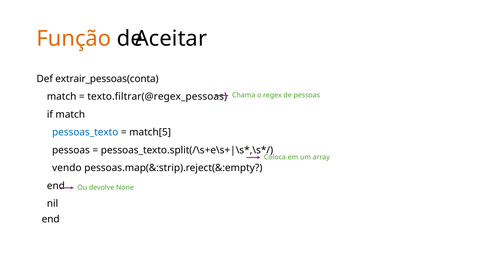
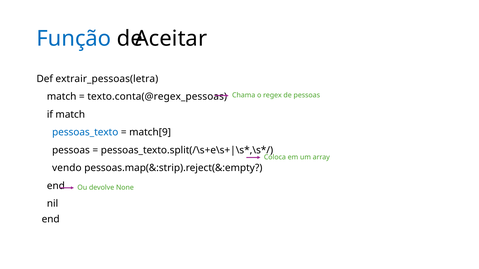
Função colour: orange -> blue (74, 39)
extrair_pessoas(conta: extrair_pessoas(conta -> extrair_pessoas(letra (107, 79)
texto.filtrar(@regex_pessoas: texto.filtrar(@regex_pessoas -> texto.conta(@regex_pessoas (157, 97)
match[5: match[5 -> match[9 (150, 132)
